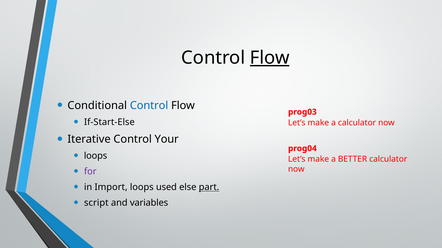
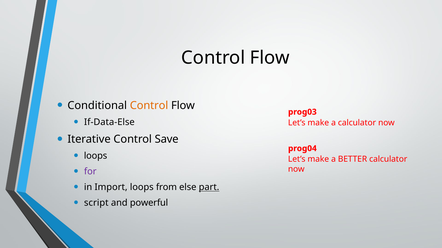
Flow underline: present -> none (270, 58)
Control colour: blue -> orange (149, 106)
If-Start-Else: If-Start-Else -> If-Data-Else (109, 122)
Your: Your -> Save (167, 140)
used: used -> from (166, 188)
variables: variables -> powerful (149, 203)
